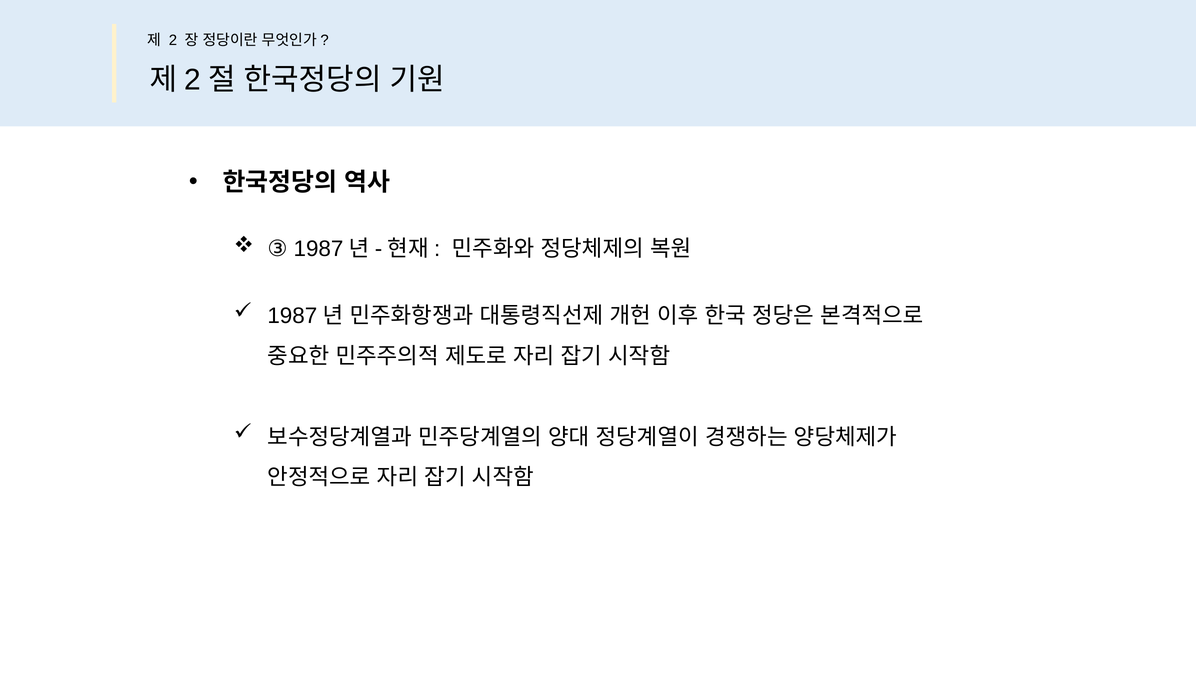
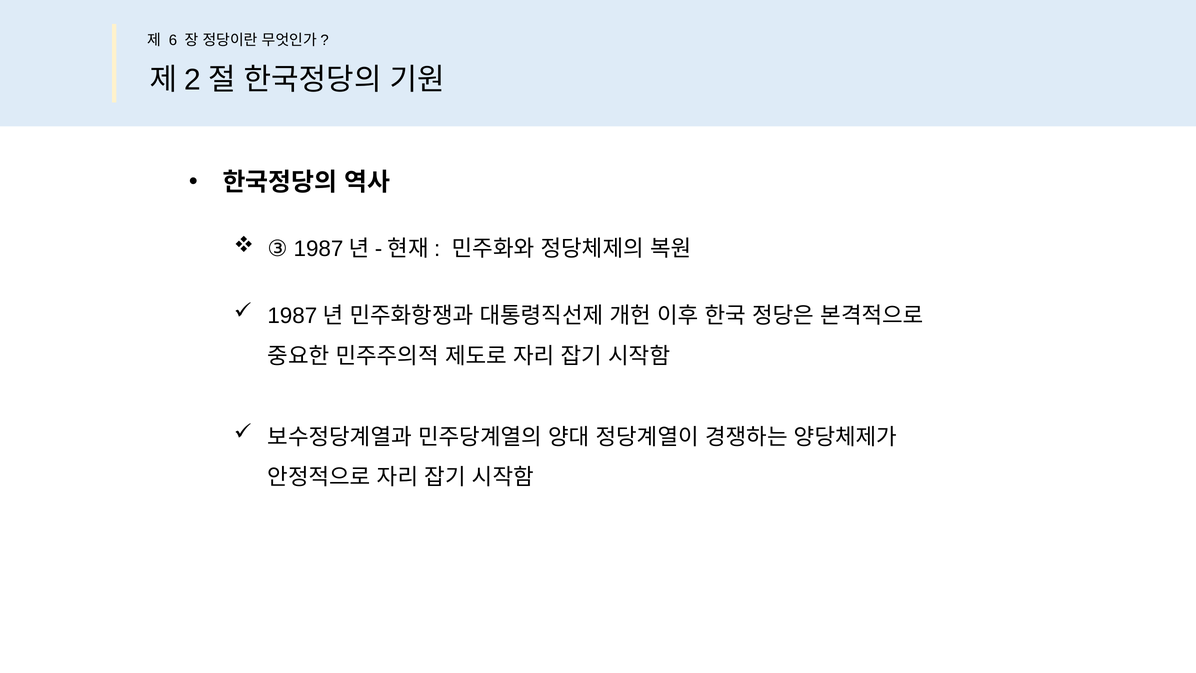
2: 2 -> 6 (173, 40)
